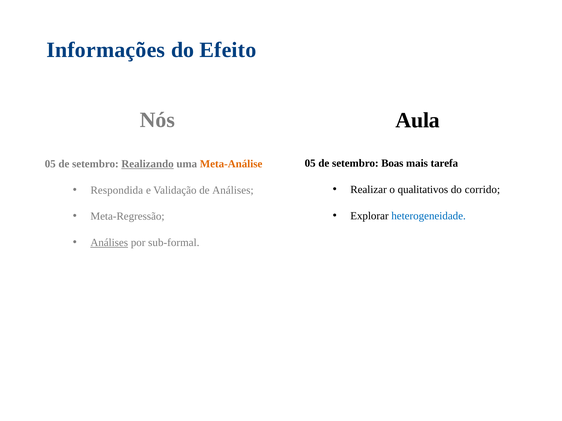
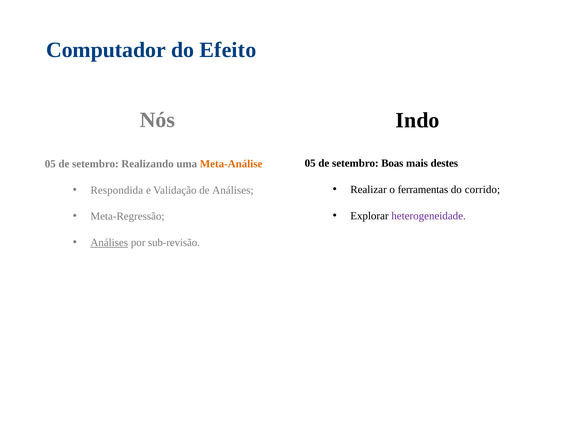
Informações: Informações -> Computador (106, 50)
Aula: Aula -> Indo (418, 120)
tarefa: tarefa -> destes (444, 164)
Realizando underline: present -> none (148, 164)
qualitativos: qualitativos -> ferramentas (423, 190)
heterogeneidade colour: blue -> purple (429, 216)
sub-formal: sub-formal -> sub-revisão (174, 243)
